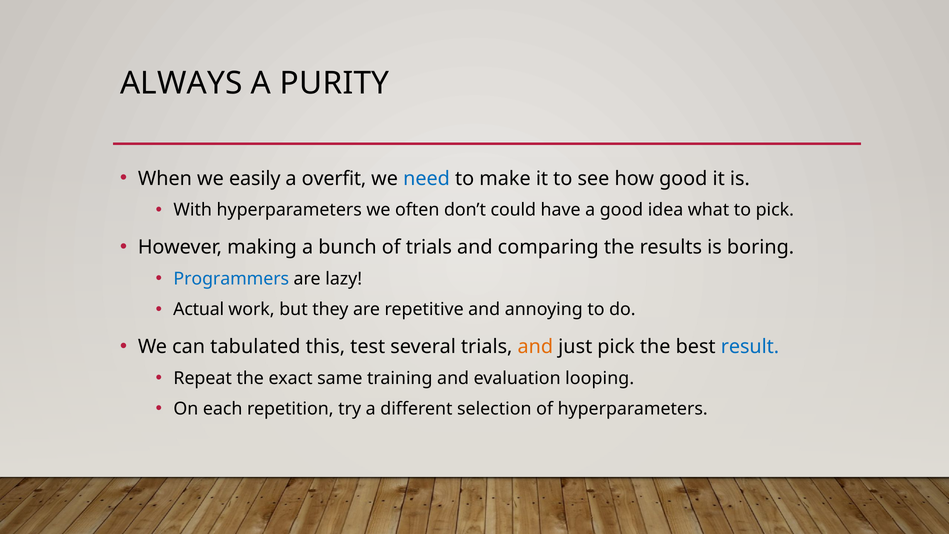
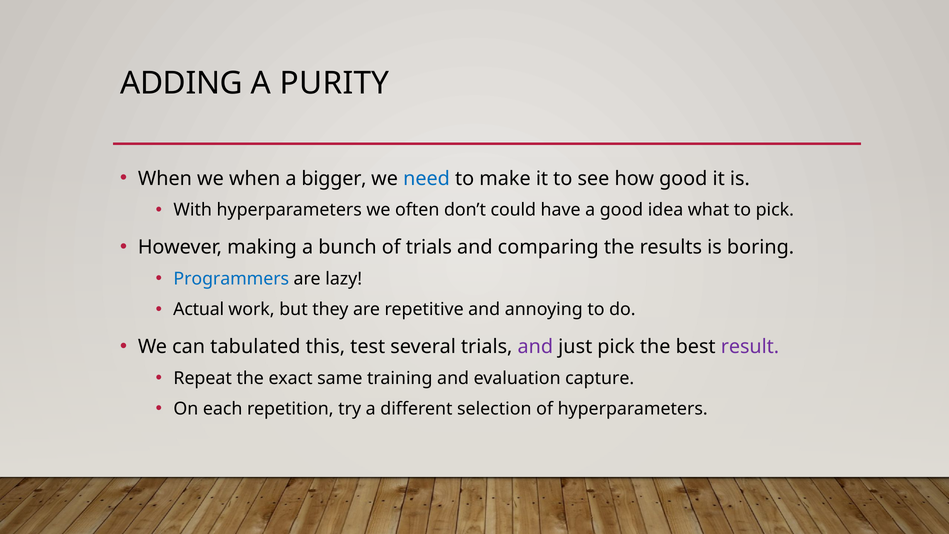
ALWAYS: ALWAYS -> ADDING (181, 83)
we easily: easily -> when (255, 178)
overfit: overfit -> bigger (334, 178)
and colour: orange -> purple (535, 347)
result colour: blue -> purple (750, 347)
looping: looping -> capture (600, 378)
